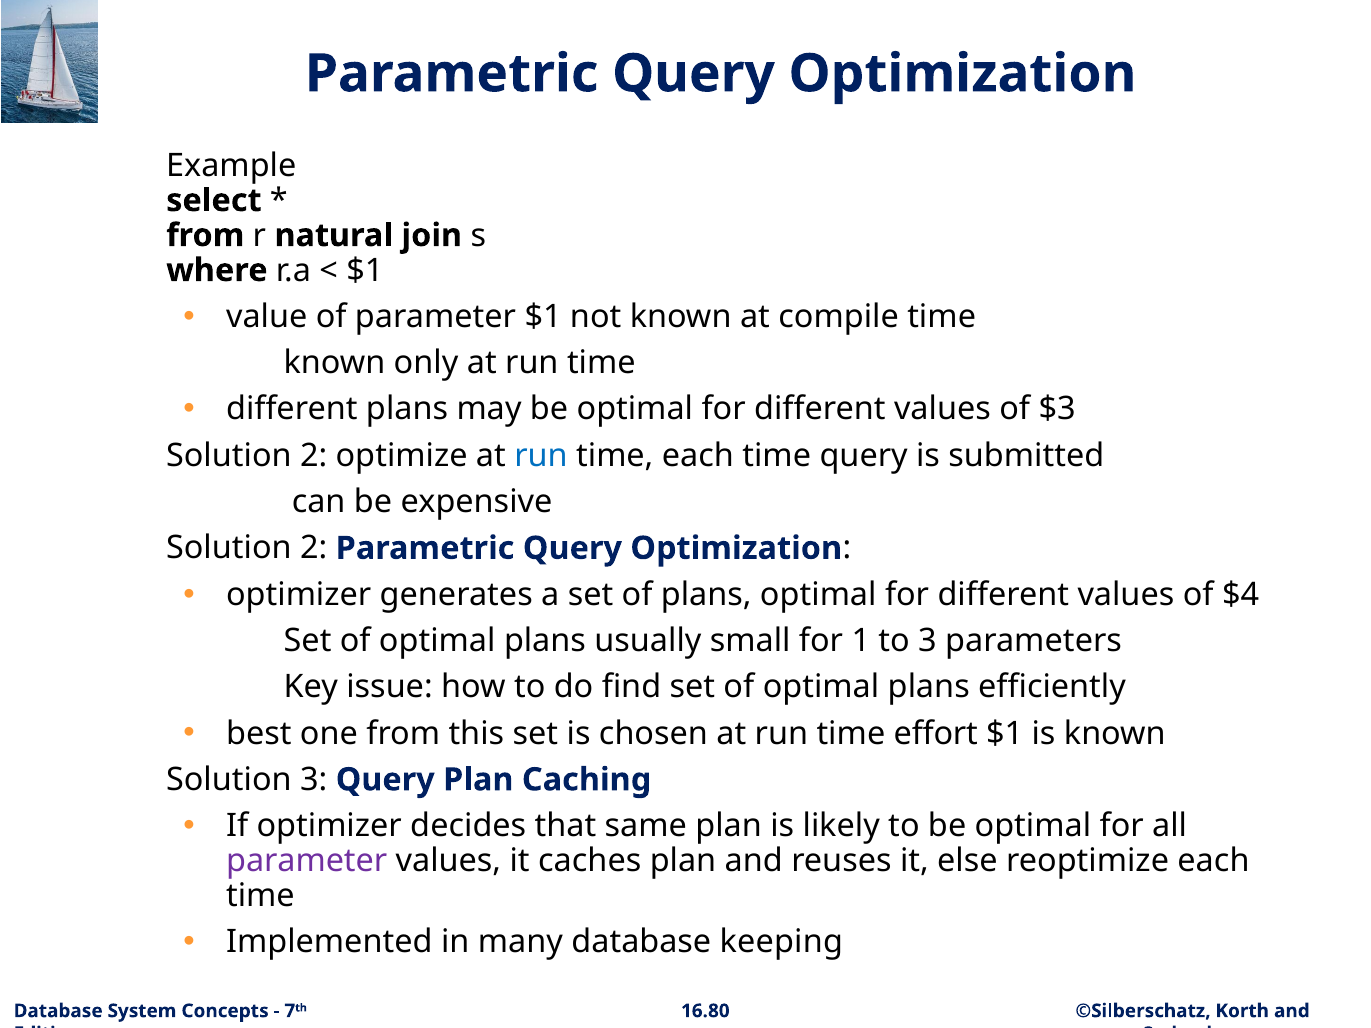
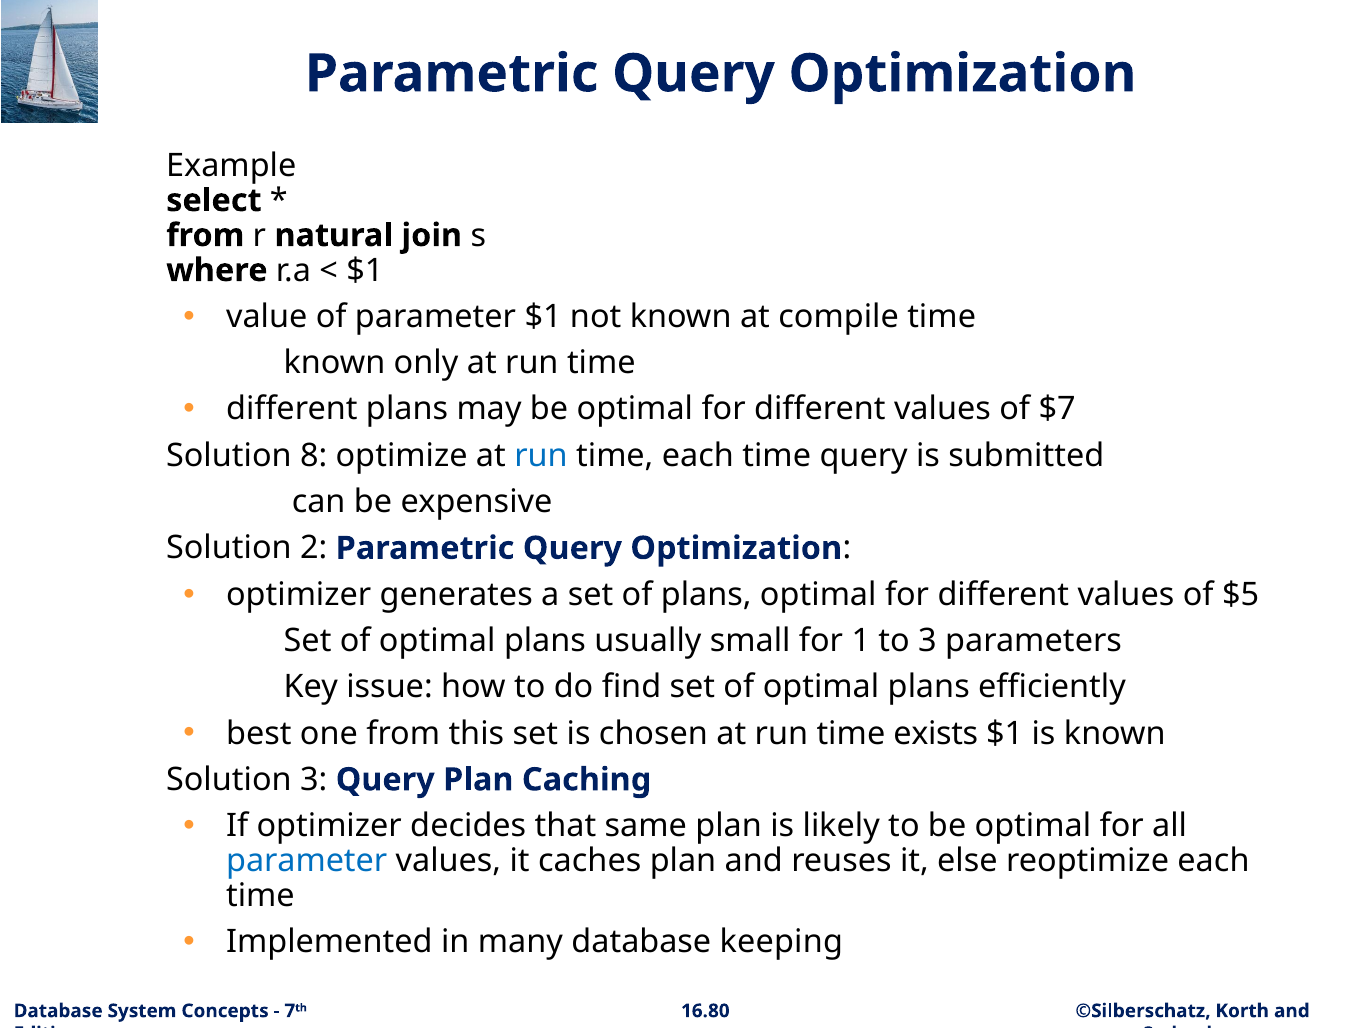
$3: $3 -> $7 (1057, 409)
2: 2 -> 8 (314, 456)
$4: $4 -> $5 (1241, 595)
effort: effort -> exists (936, 734)
parameter colour: purple -> blue (307, 861)
